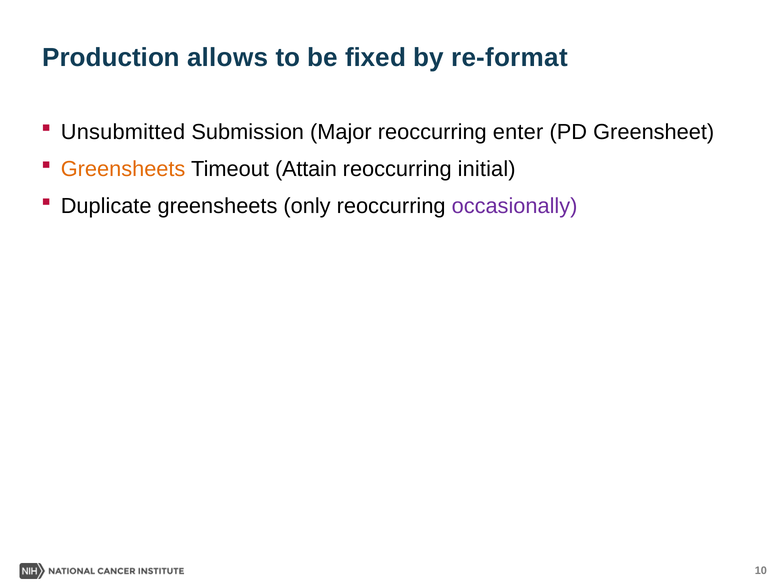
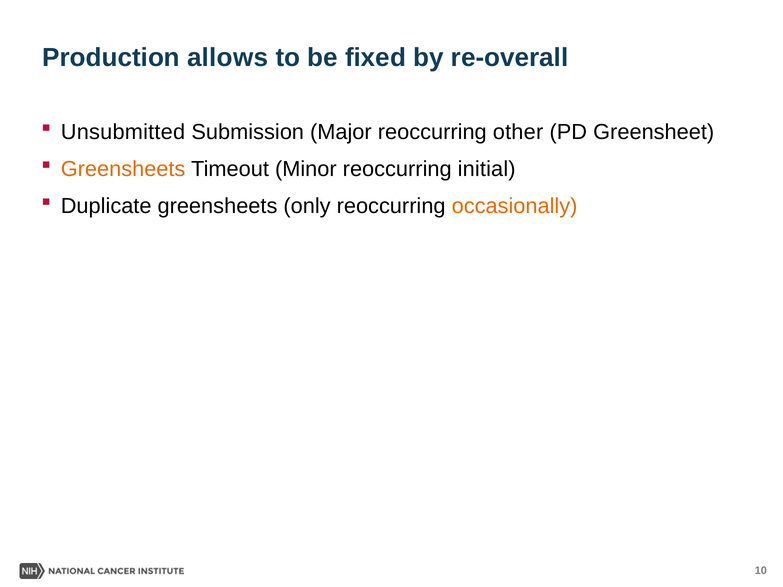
re-format: re-format -> re-overall (510, 58)
enter: enter -> other (518, 132)
Attain: Attain -> Minor (306, 169)
occasionally colour: purple -> orange (515, 206)
